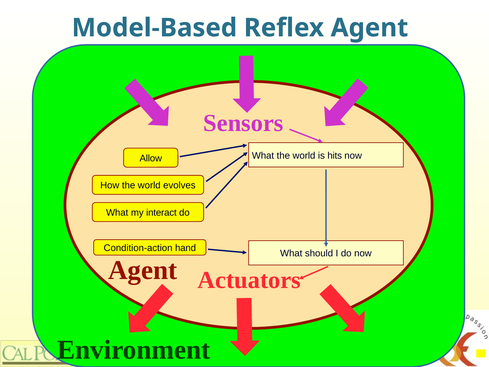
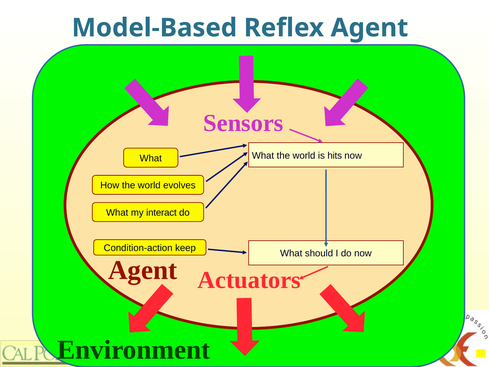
Allow: Allow -> What (151, 158)
hand: hand -> keep (185, 248)
